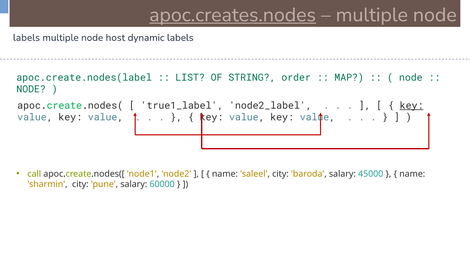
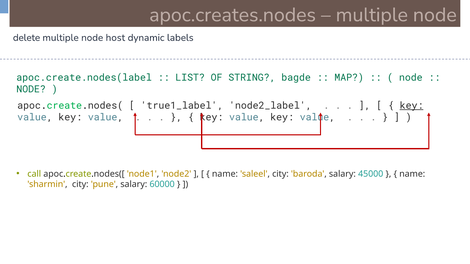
apoc.creates.nodes underline: present -> none (233, 15)
labels: labels -> delete (27, 38)
order: order -> bagde (296, 78)
